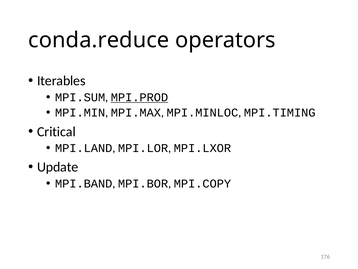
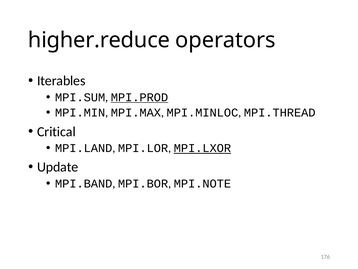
conda.reduce: conda.reduce -> higher.reduce (99, 40)
MPI.TIMING: MPI.TIMING -> MPI.THREAD (280, 113)
MPI.LXOR underline: none -> present (202, 148)
MPI.COPY: MPI.COPY -> MPI.NOTE (202, 183)
